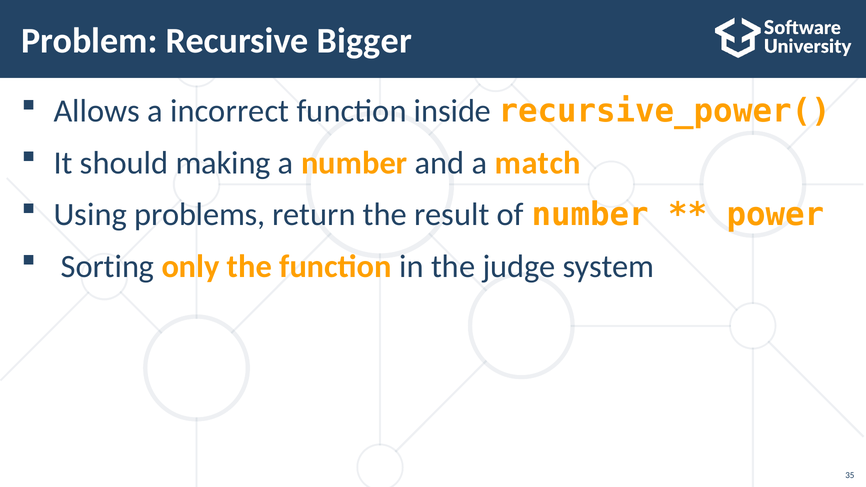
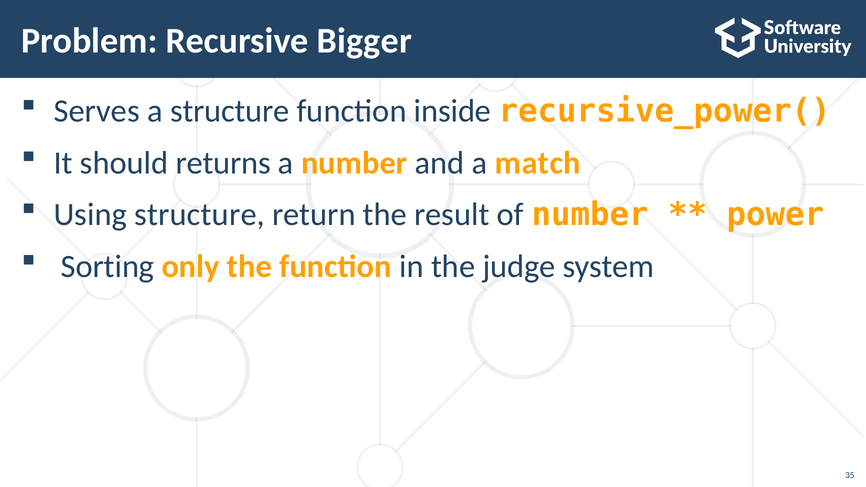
Allows: Allows -> Serves (97, 111)
a incorrect: incorrect -> structure (230, 111)
making: making -> returns (223, 163)
Using problems: problems -> structure (200, 215)
